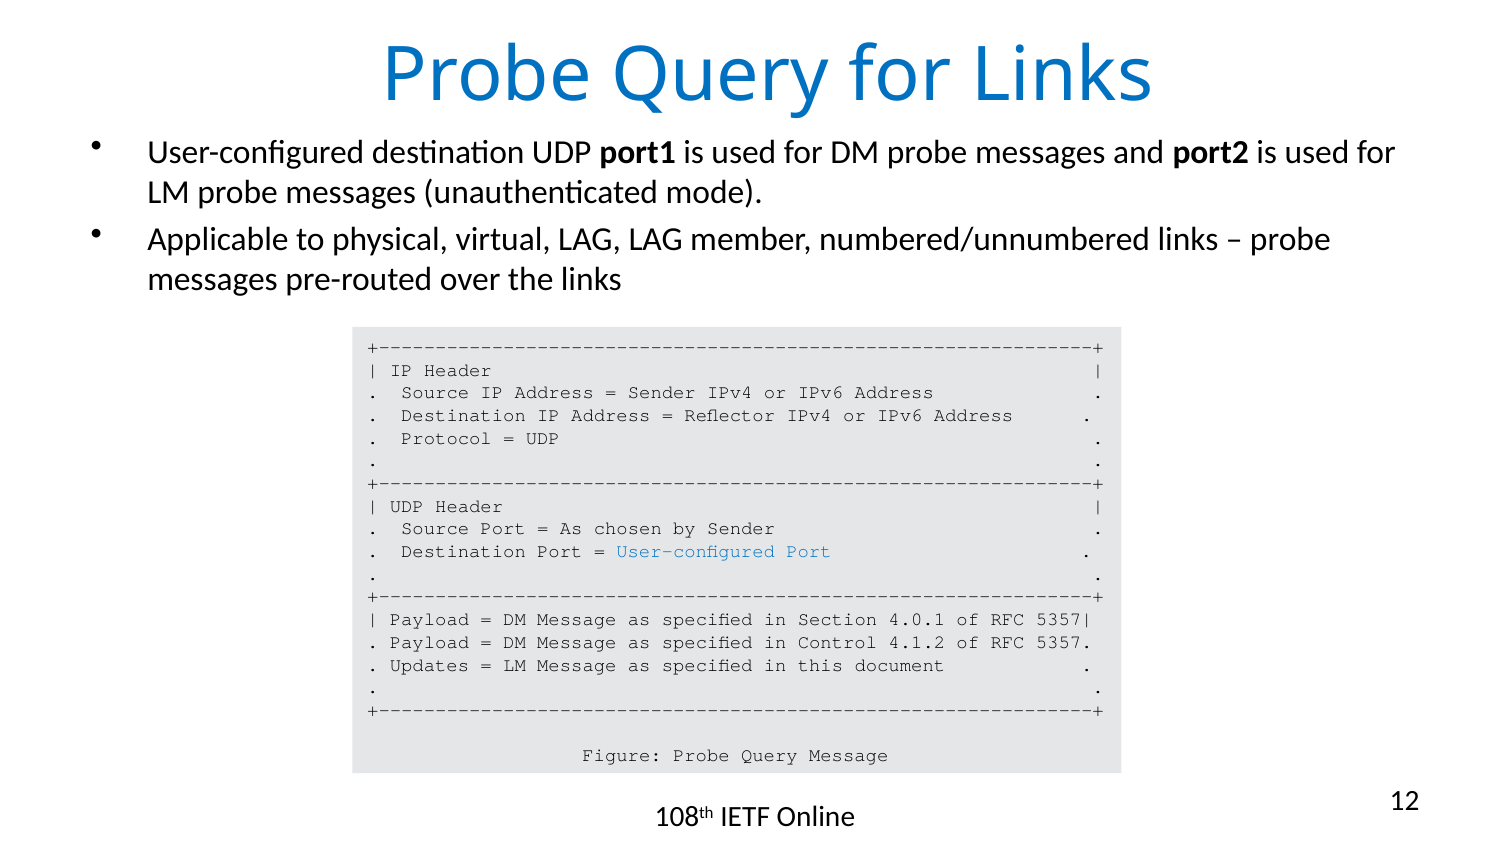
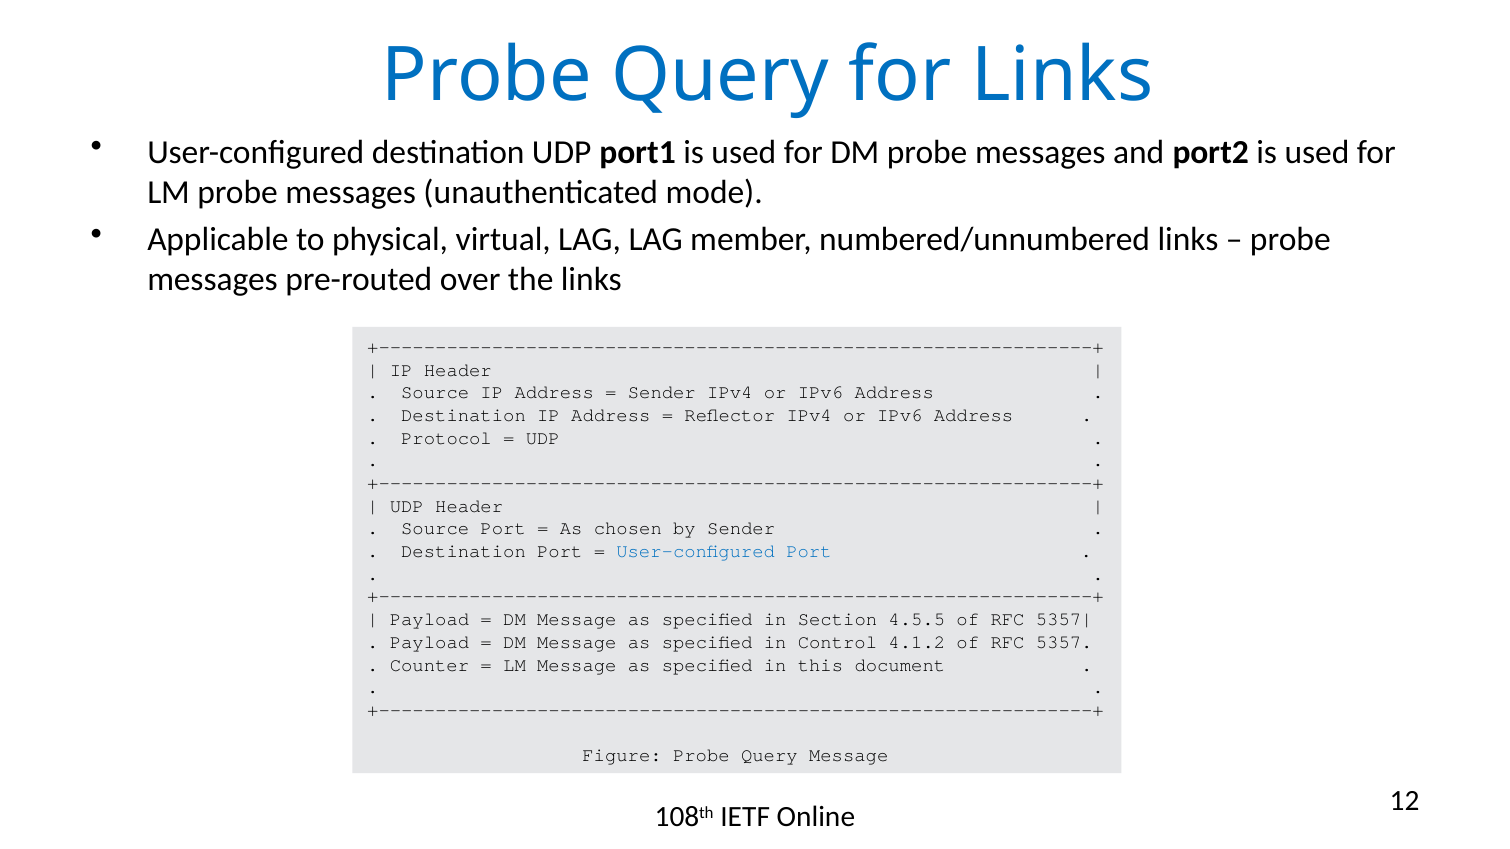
4.0.1: 4.0.1 -> 4.5.5 (917, 620)
Updates: Updates -> Counter (429, 665)
